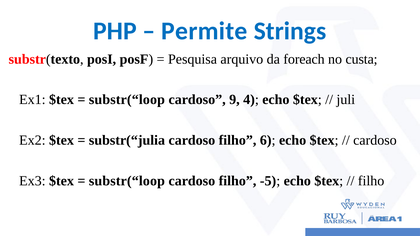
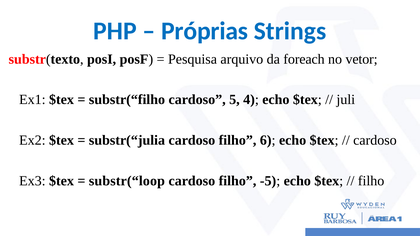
Permite: Permite -> Próprias (205, 31)
custa: custa -> vetor (362, 59)
substr(“loop: substr(“loop -> substr(“filho (127, 100)
9: 9 -> 5 (234, 100)
